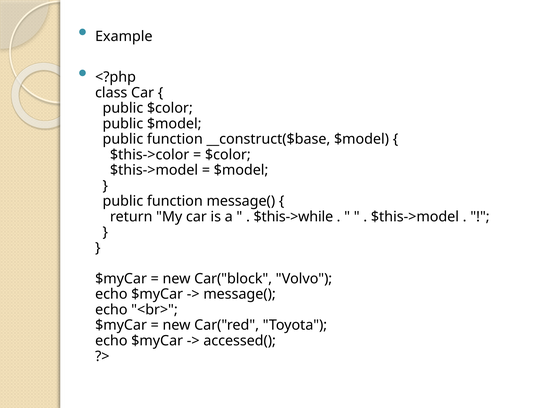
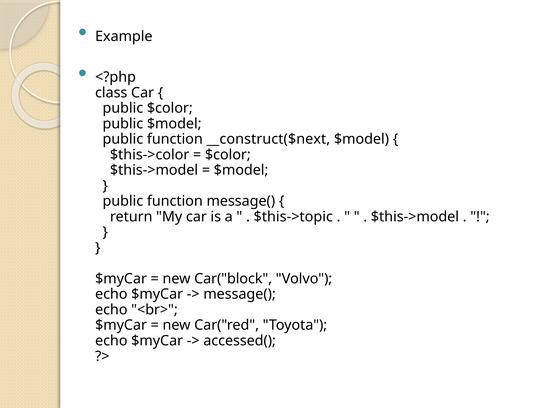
__construct($base: __construct($base -> __construct($next (268, 139)
$this->while: $this->while -> $this->topic (293, 217)
